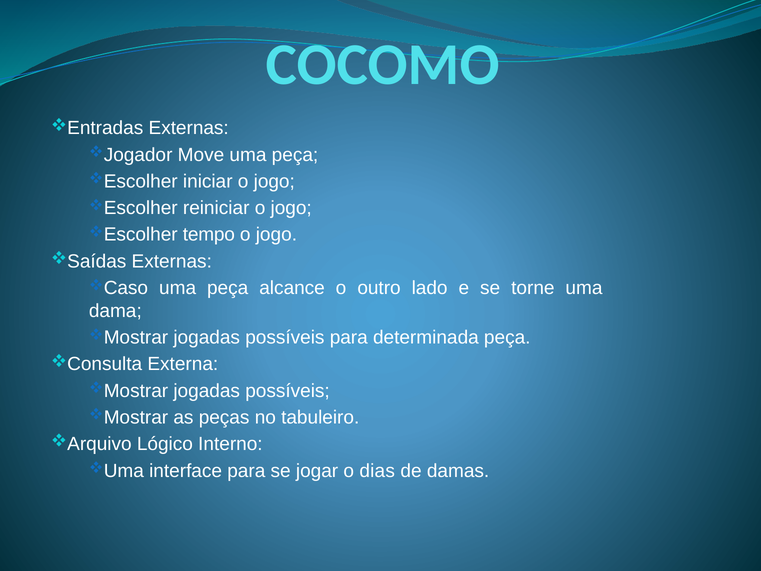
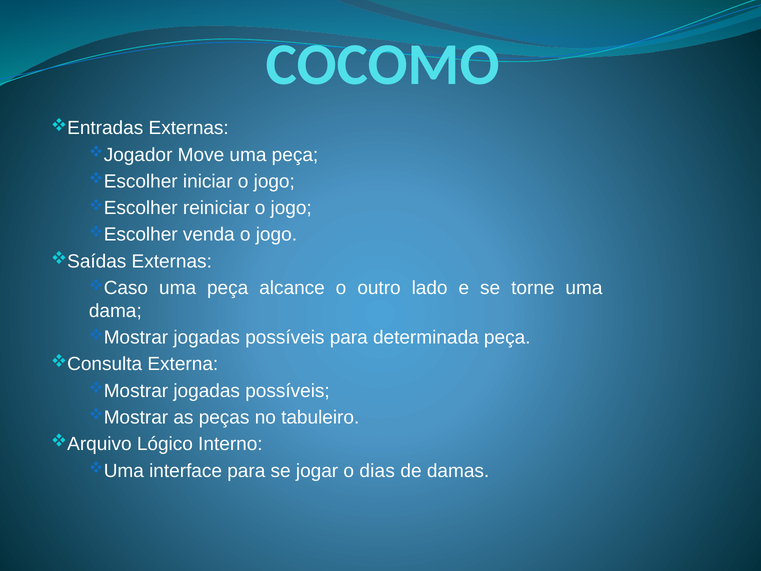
tempo: tempo -> venda (209, 235)
